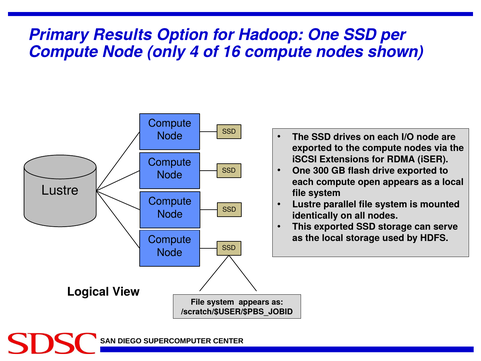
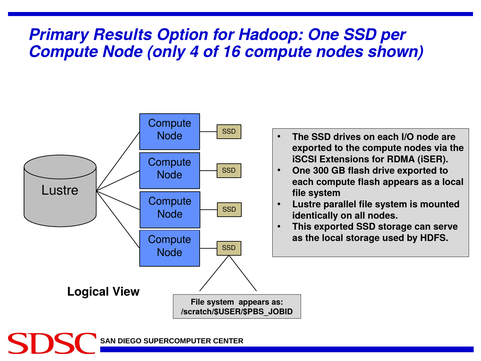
compute open: open -> flash (369, 182)
